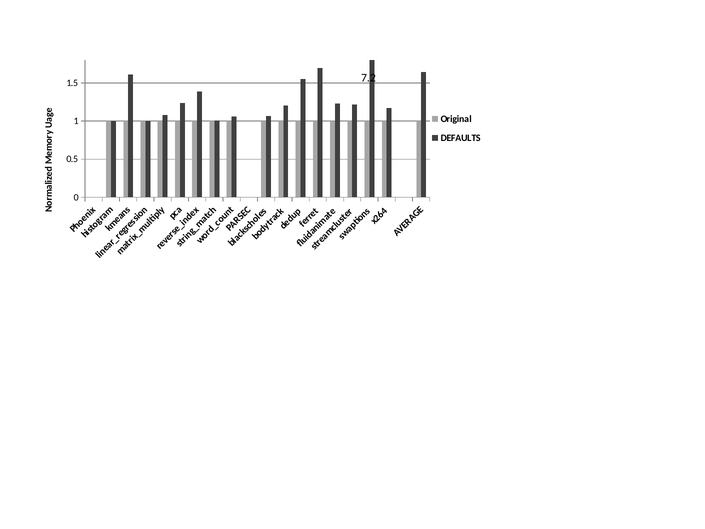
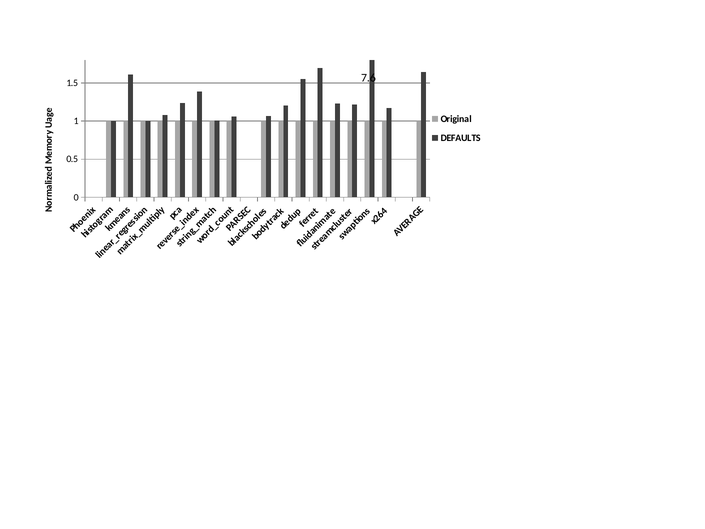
7.2: 7.2 -> 7.6 (368, 78)
